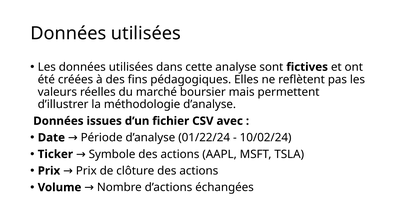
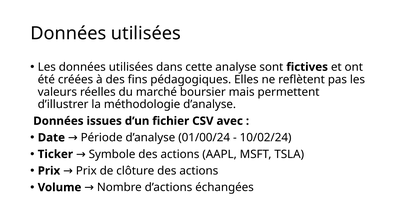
01/22/24: 01/22/24 -> 01/00/24 (204, 138)
